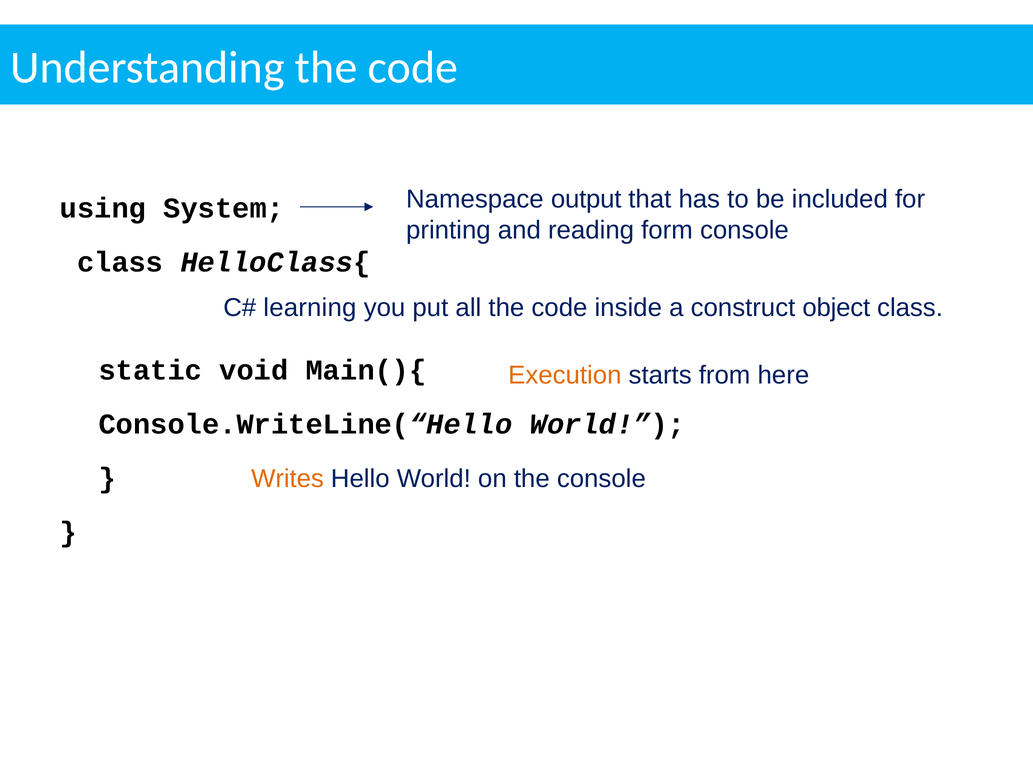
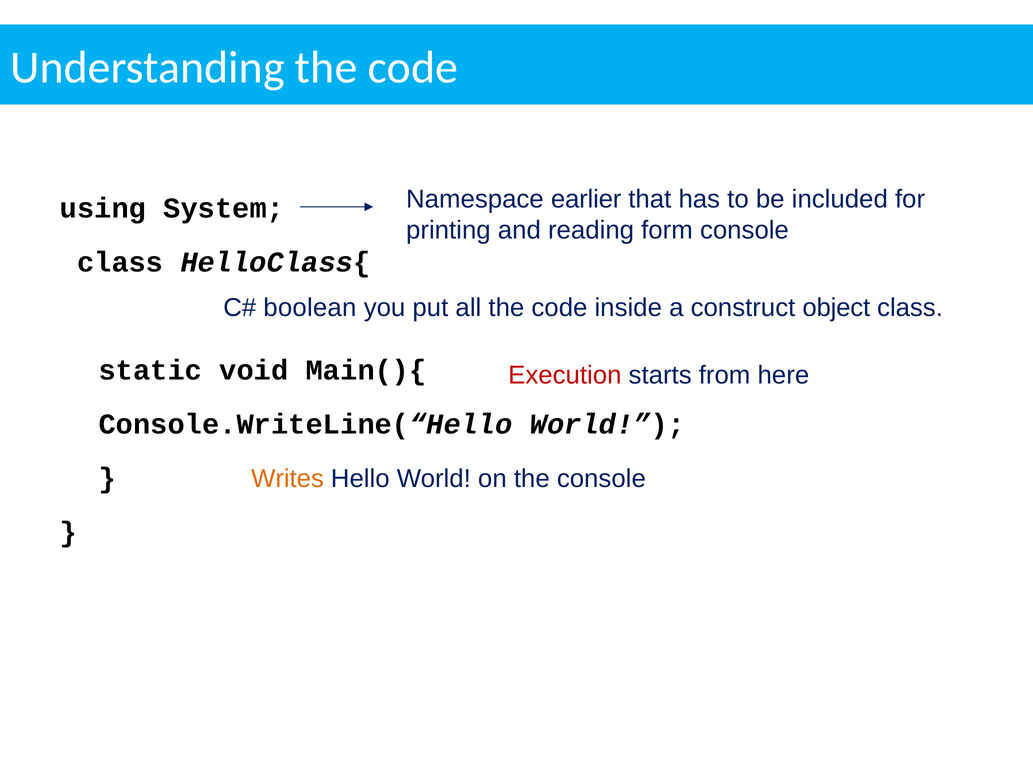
output: output -> earlier (586, 199)
learning: learning -> boolean (310, 307)
Execution colour: orange -> red (565, 375)
